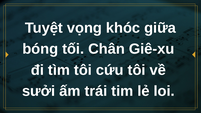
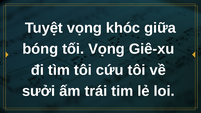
tối Chân: Chân -> Vọng (106, 49)
